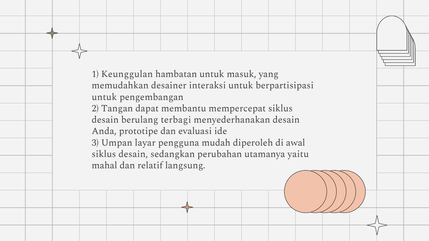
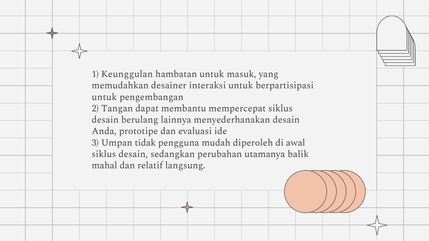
terbagi: terbagi -> lainnya (176, 120)
layar: layar -> tidak (145, 143)
yaitu: yaitu -> balik (298, 154)
